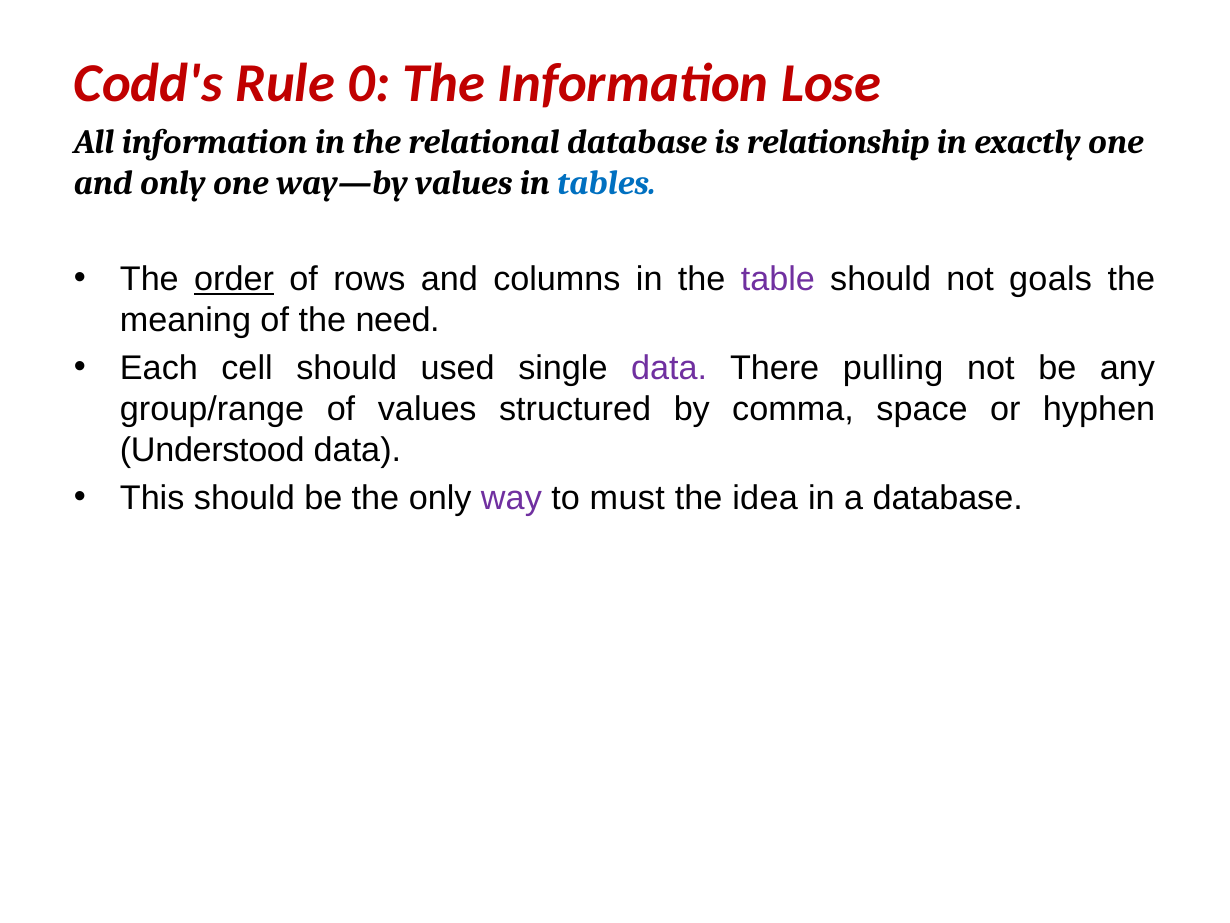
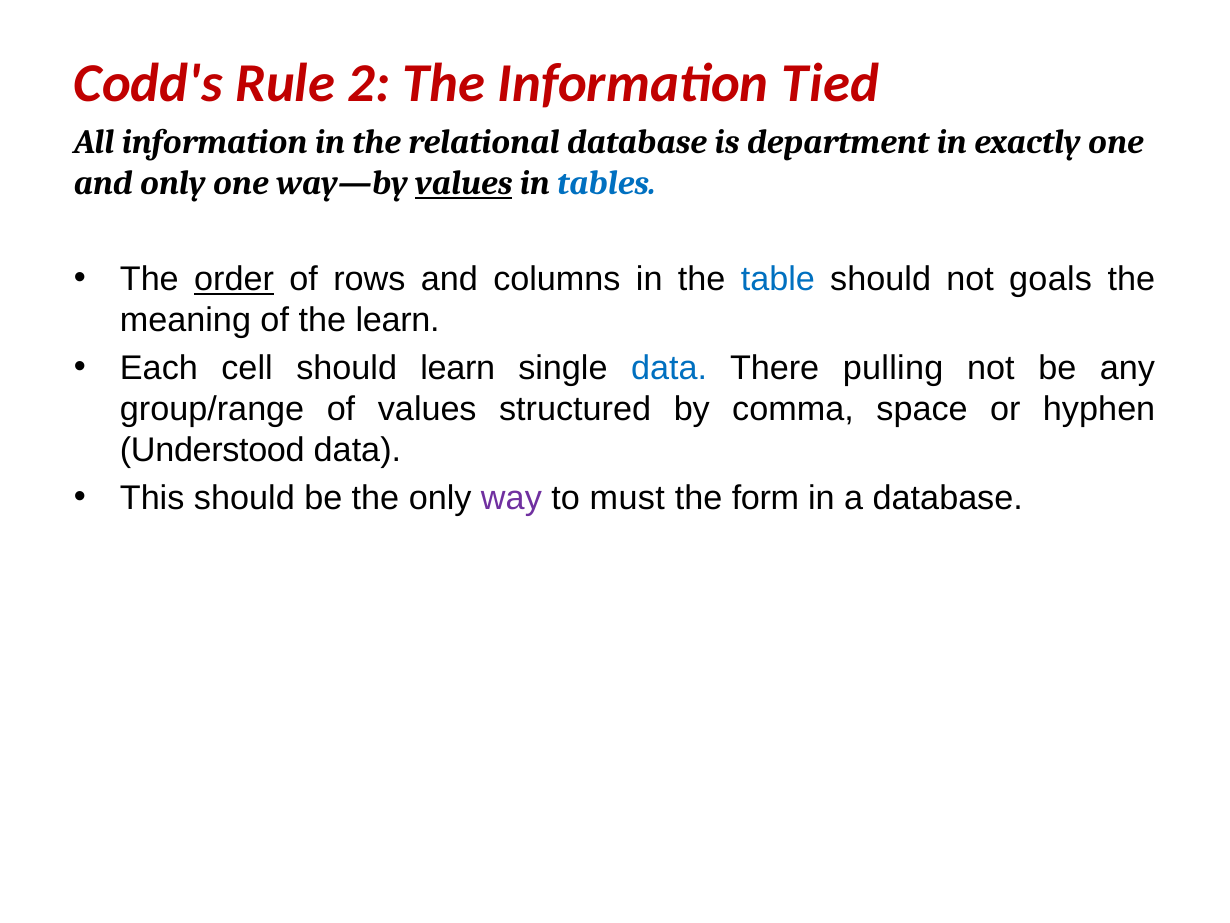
0: 0 -> 2 (369, 84)
Lose: Lose -> Tied (831, 84)
relationship: relationship -> department (838, 143)
values underline: none -> present (464, 184)
table colour: purple -> blue (778, 279)
the need: need -> learn (398, 320)
should used: used -> learn (458, 368)
data colour: purple -> blue (669, 368)
idea: idea -> form (765, 498)
